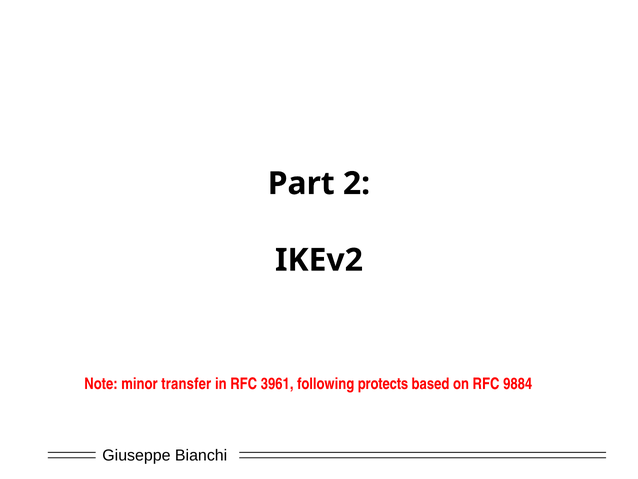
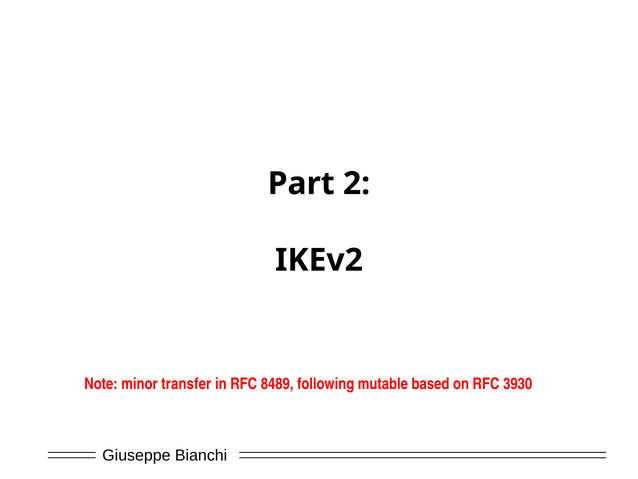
3961: 3961 -> 8489 (277, 384)
protects: protects -> mutable (383, 384)
9884: 9884 -> 3930 (518, 384)
